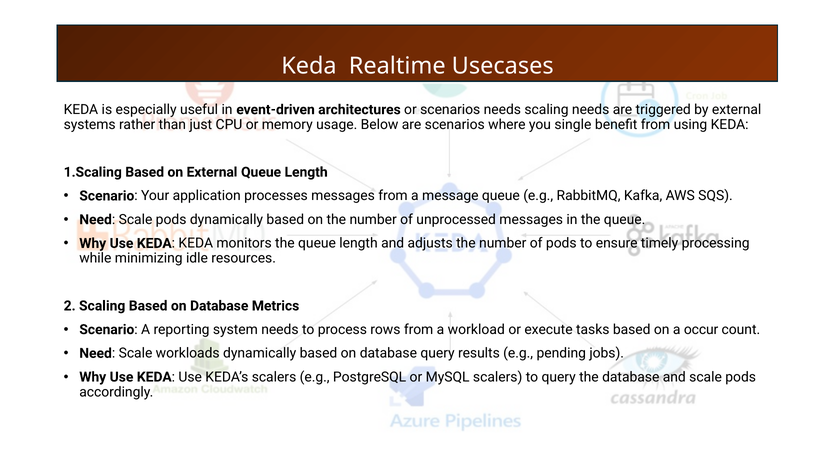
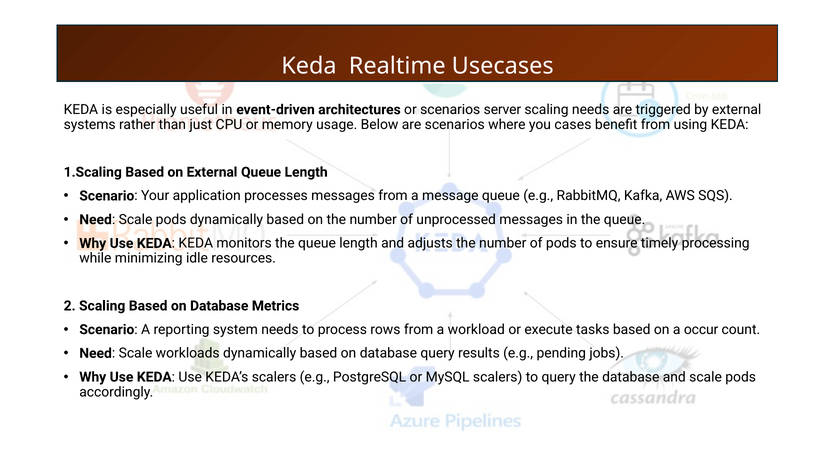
scenarios needs: needs -> server (502, 110)
single: single -> cases (573, 125)
